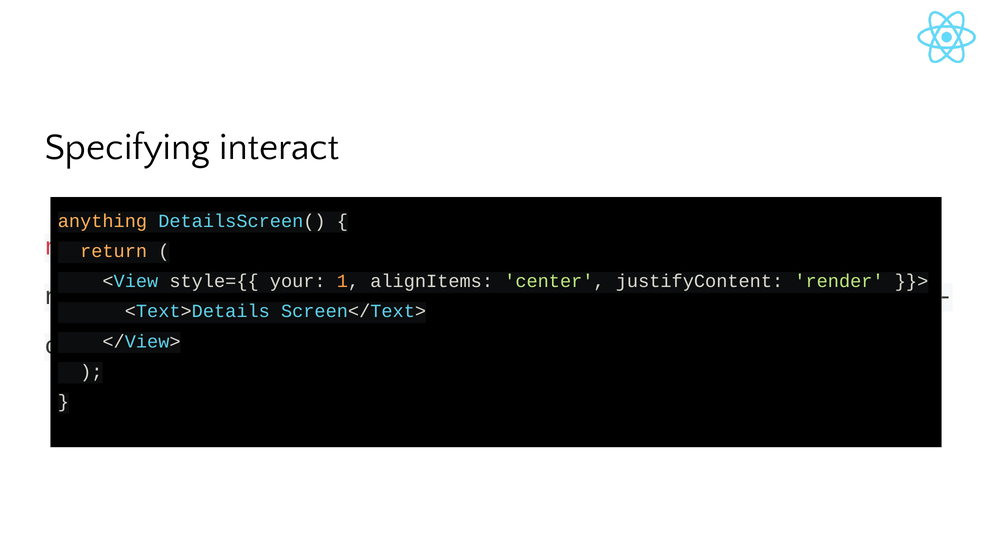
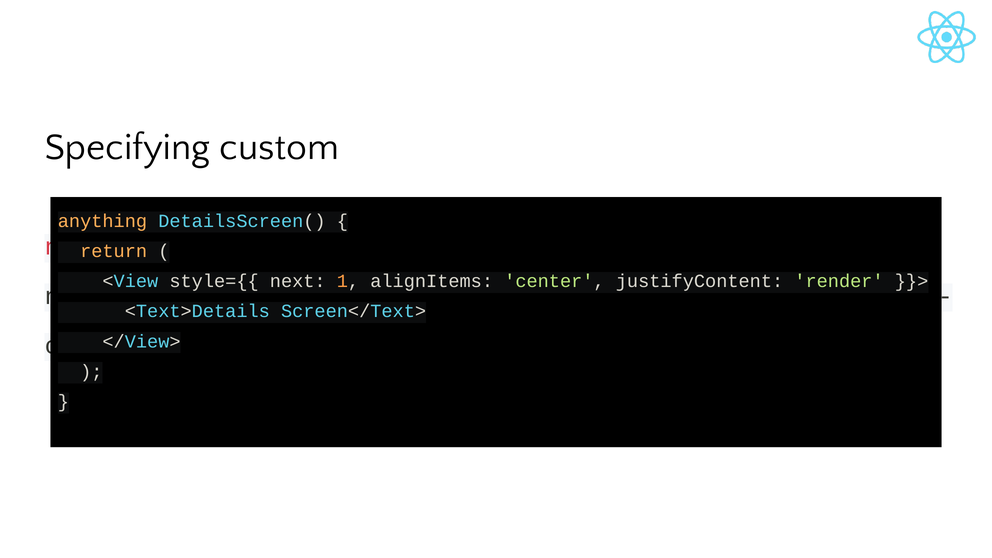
interact: interact -> custom (279, 147)
your: your -> next (298, 281)
